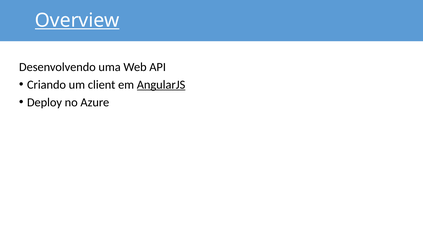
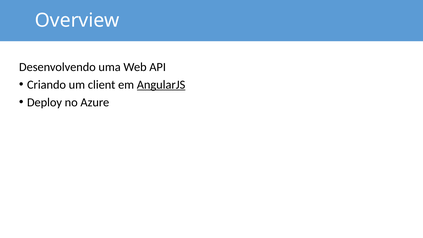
Overview underline: present -> none (77, 20)
